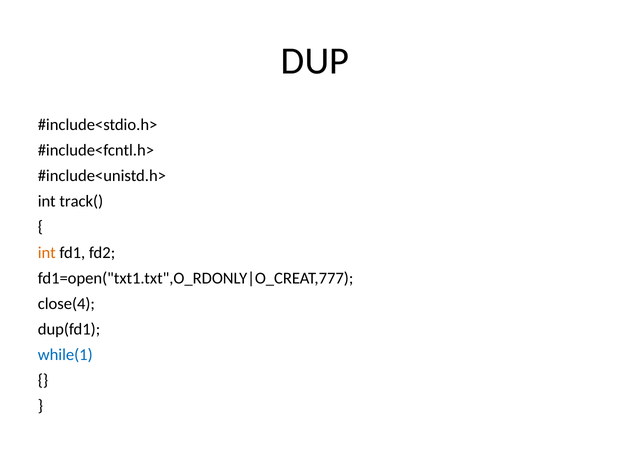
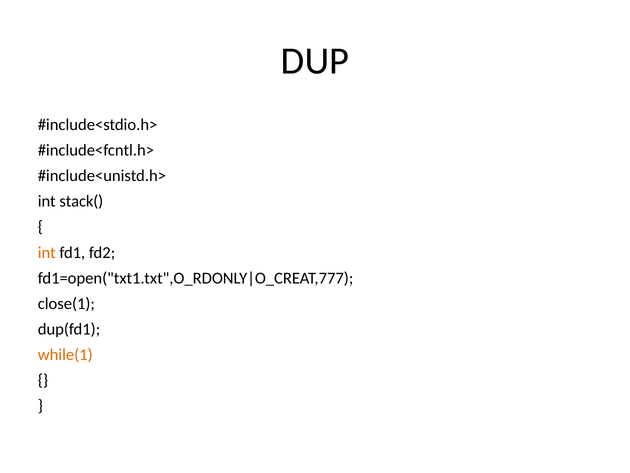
track(: track( -> stack( (81, 201)
close(4: close(4 -> close(1 (66, 303)
while(1 colour: blue -> orange (65, 354)
